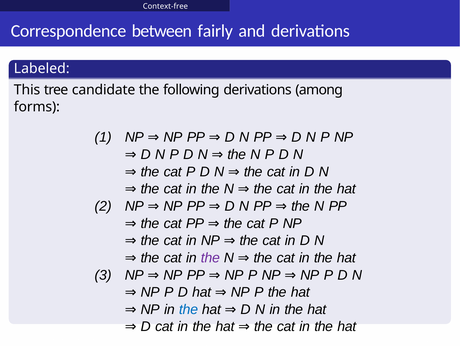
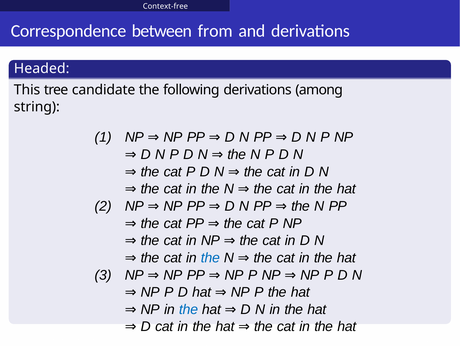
fairly: fairly -> from (215, 31)
Labeled: Labeled -> Headed (42, 69)
forms: forms -> string (37, 107)
the colour: purple -> blue (210, 257)
